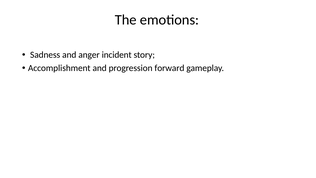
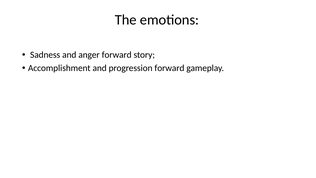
anger incident: incident -> forward (117, 55)
